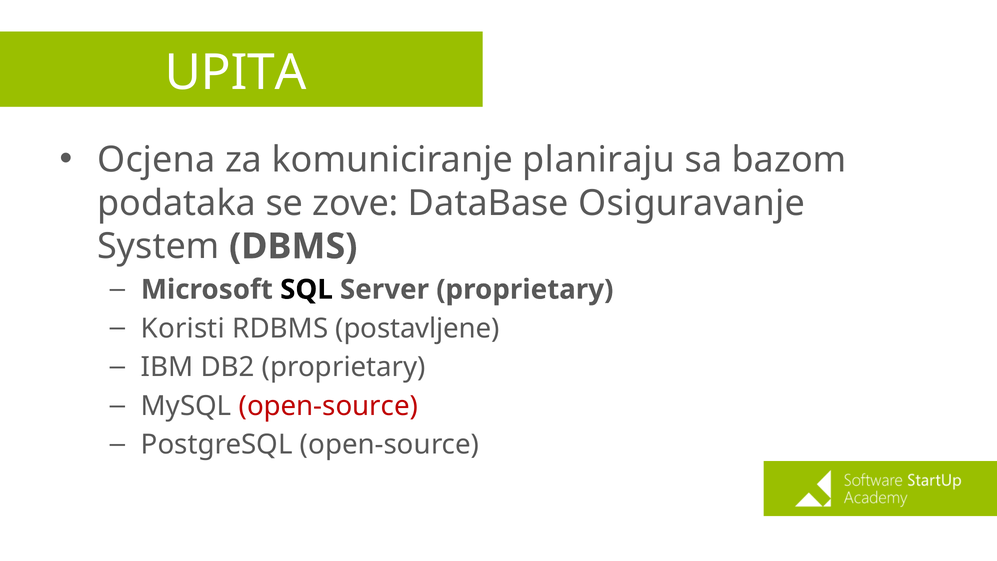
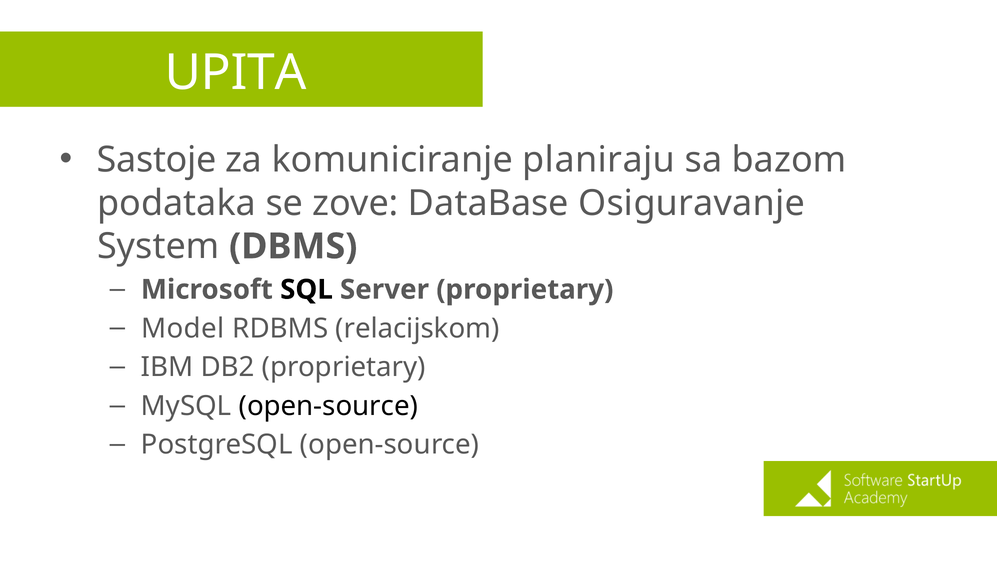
Ocjena: Ocjena -> Sastoje (157, 160)
Koristi: Koristi -> Model (183, 328)
postavljene: postavljene -> relacijskom (417, 328)
open-source colour: red -> black (328, 406)
